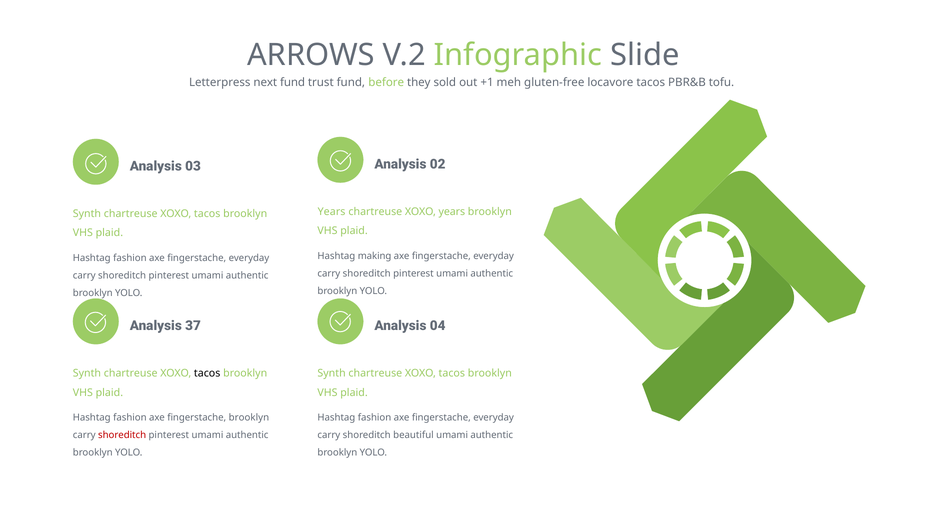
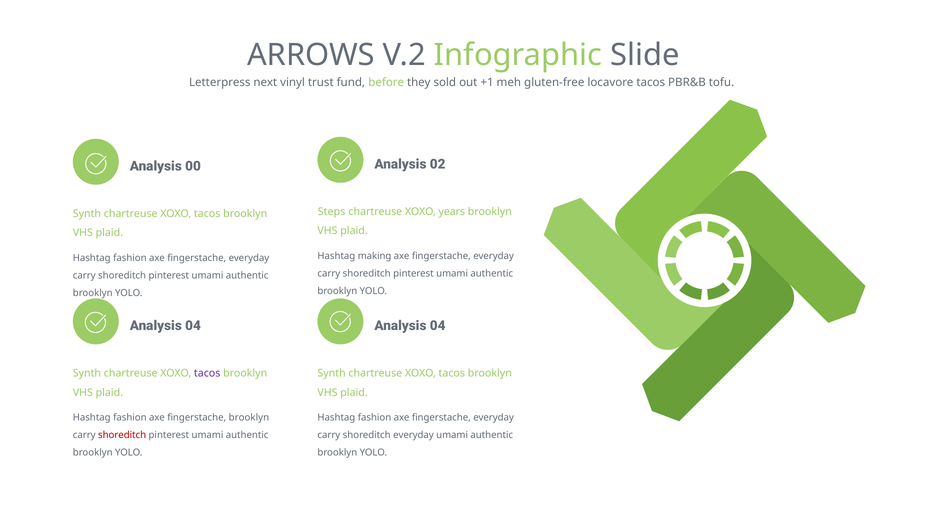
next fund: fund -> vinyl (293, 82)
03: 03 -> 00 (193, 166)
Years: Years -> Steps (332, 212)
37: 37 -> 04 (193, 326)
tacos colour: black -> purple (207, 373)
shoreditch beautiful: beautiful -> everyday (413, 435)
